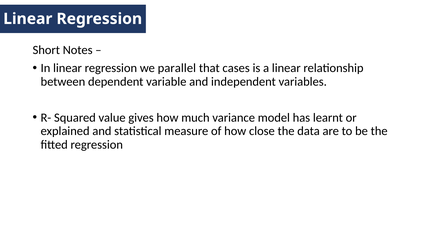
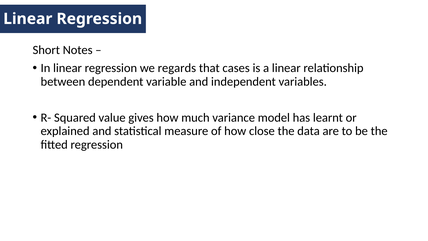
parallel: parallel -> regards (177, 68)
